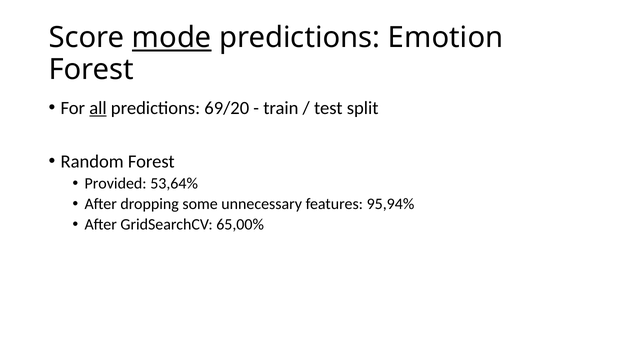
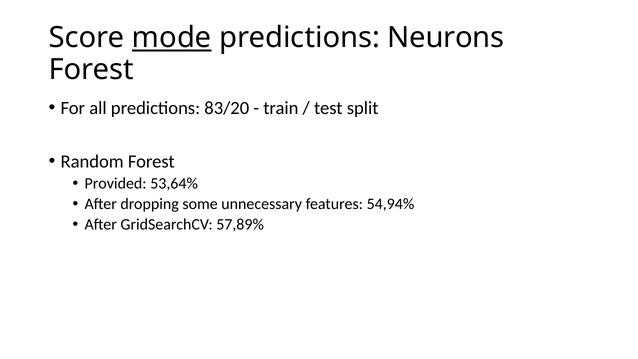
Emotion: Emotion -> Neurons (446, 38)
all underline: present -> none (98, 108)
69/20: 69/20 -> 83/20 (227, 108)
95,94%: 95,94% -> 54,94% (390, 204)
65,00%: 65,00% -> 57,89% (240, 224)
